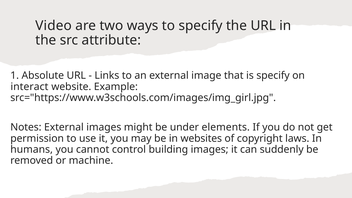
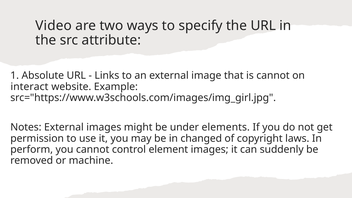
is specify: specify -> cannot (273, 76)
websites: websites -> changed (201, 138)
humans: humans -> perform (32, 149)
building: building -> element (168, 149)
